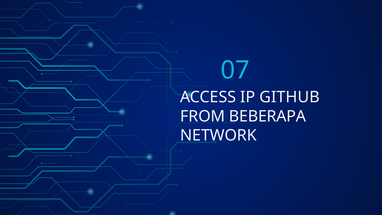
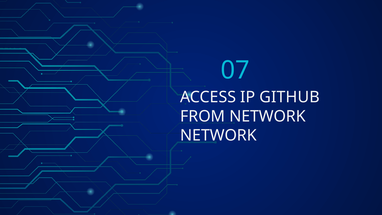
FROM BEBERAPA: BEBERAPA -> NETWORK (267, 116)
